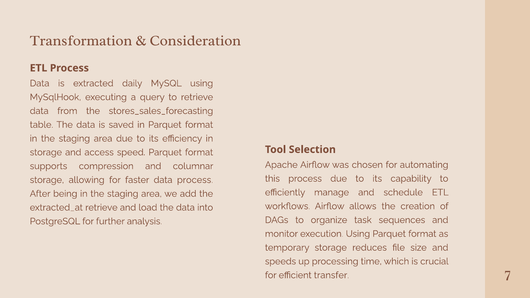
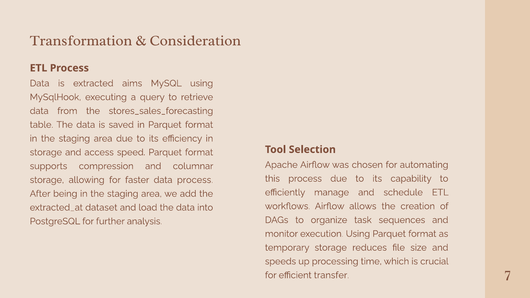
daily: daily -> aims (132, 83)
extracted_at retrieve: retrieve -> dataset (101, 208)
